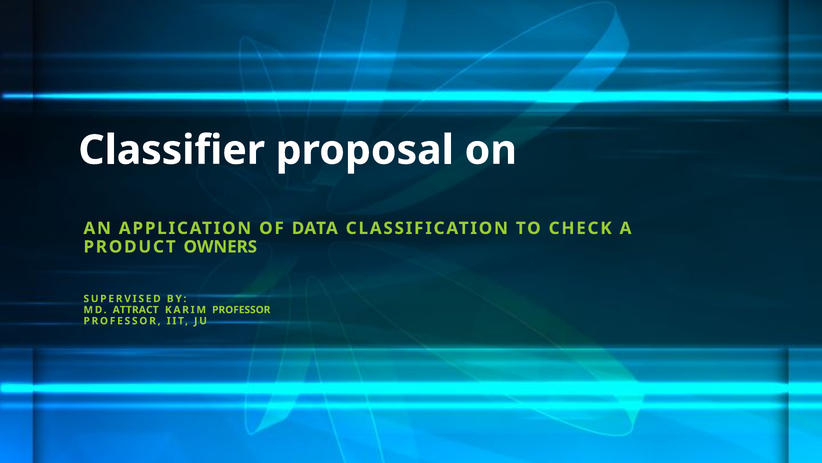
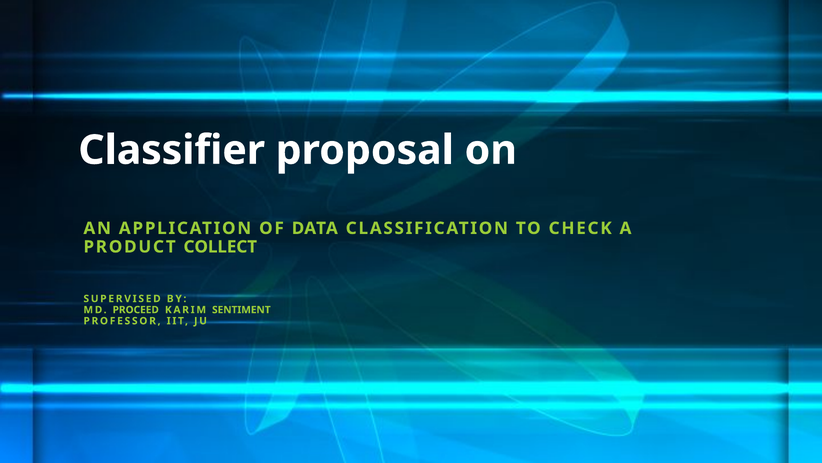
OWNERS: OWNERS -> COLLECT (220, 247)
ATTRACT: ATTRACT -> PROCEED (136, 310)
KARIM PROFESSOR: PROFESSOR -> SENTIMENT (241, 310)
